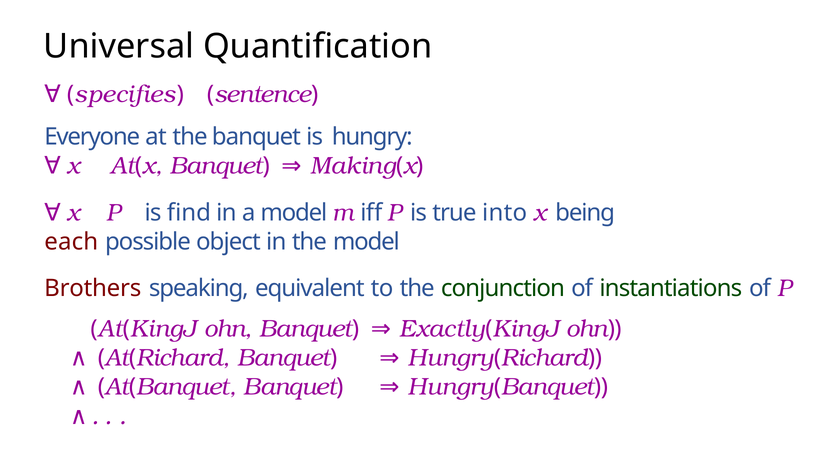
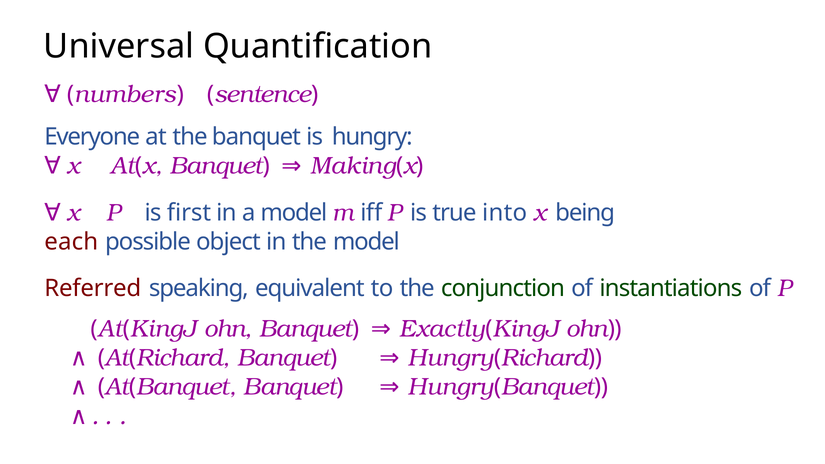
specifies: specifies -> numbers (125, 94)
find: find -> first (189, 213)
Brothers: Brothers -> Referred (93, 289)
